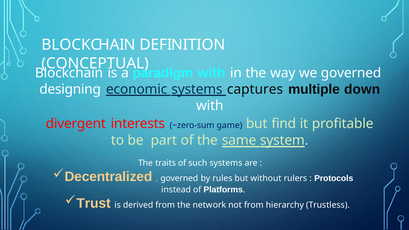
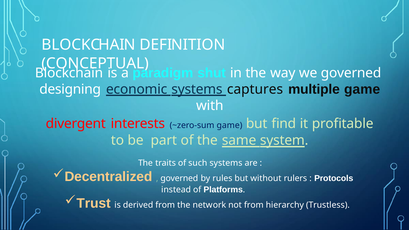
paradigm with: with -> shut (212, 73)
multiple down: down -> game (362, 89)
